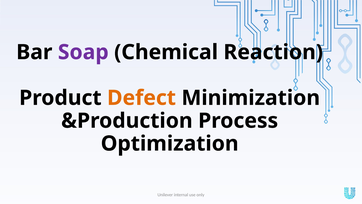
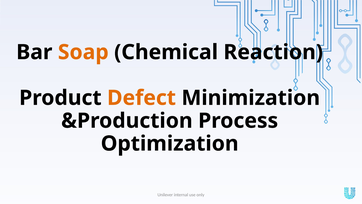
Soap colour: purple -> orange (83, 52)
